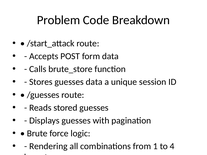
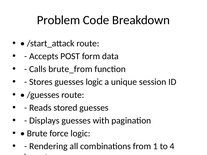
brute_store: brute_store -> brute_from (70, 69)
guesses data: data -> logic (94, 82)
